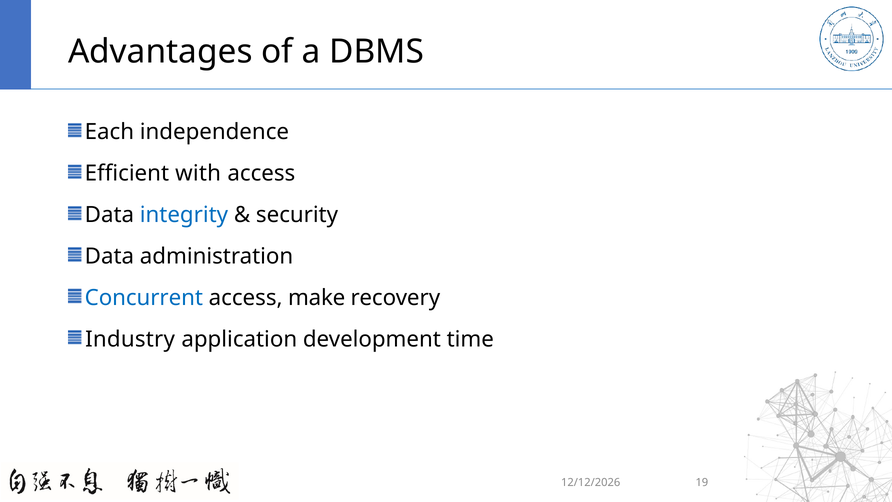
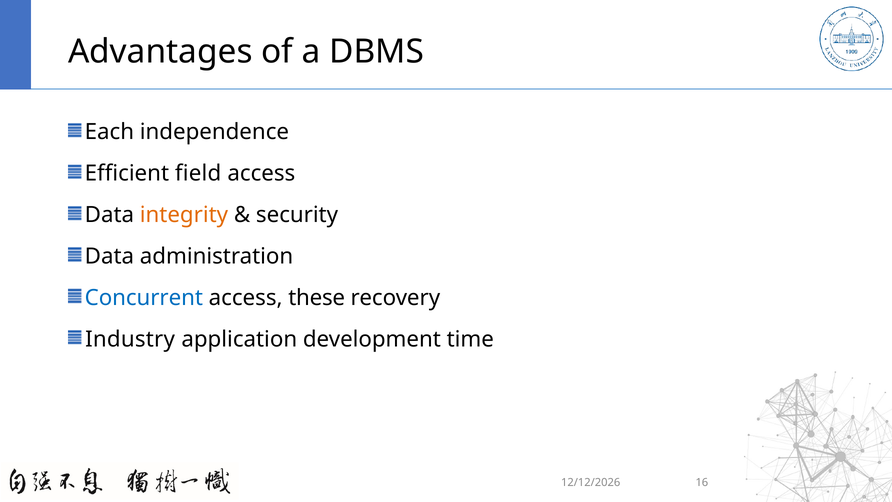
with: with -> field (198, 173)
integrity colour: blue -> orange (184, 215)
make: make -> these (317, 298)
19: 19 -> 16 (702, 483)
